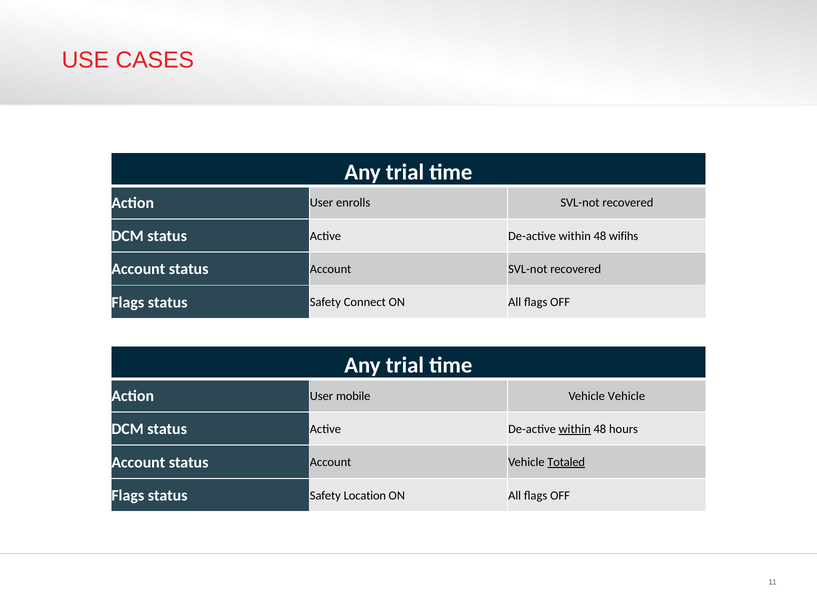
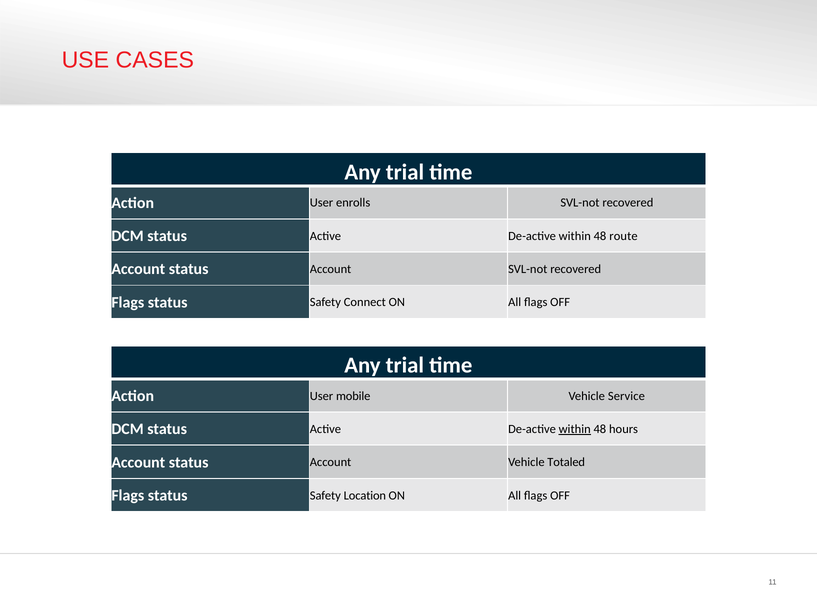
wifihs: wifihs -> route (623, 236)
Vehicle Vehicle: Vehicle -> Service (626, 396)
Totaled underline: present -> none (566, 462)
